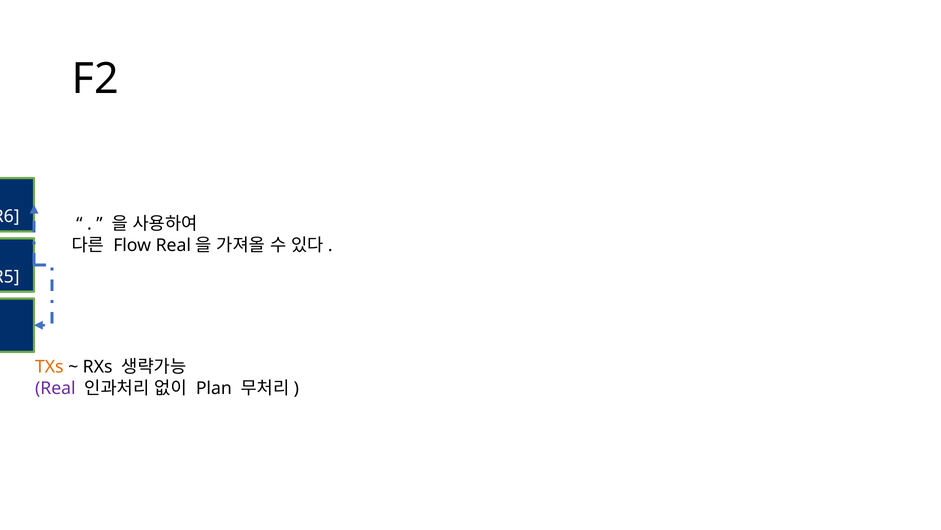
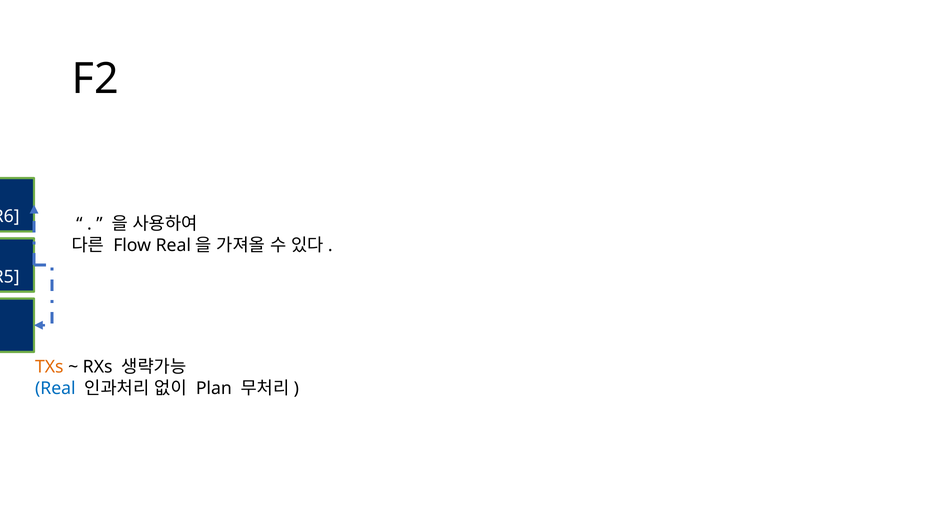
Real colour: purple -> blue (55, 388)
